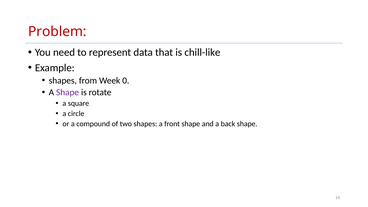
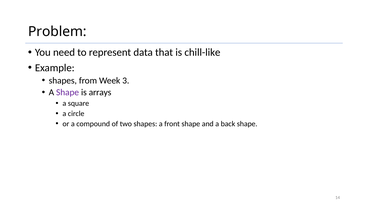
Problem colour: red -> black (57, 32)
0: 0 -> 3 (126, 81)
rotate: rotate -> arrays (100, 92)
